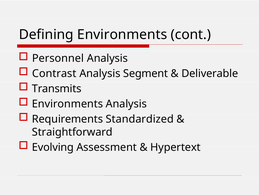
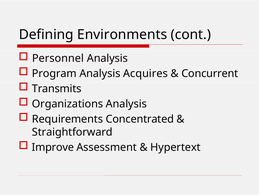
Contrast: Contrast -> Program (54, 73)
Segment: Segment -> Acquires (145, 73)
Deliverable: Deliverable -> Concurrent (210, 73)
Environments: Environments -> Organizations (67, 103)
Standardized: Standardized -> Concentrated (140, 119)
Evolving: Evolving -> Improve (53, 147)
